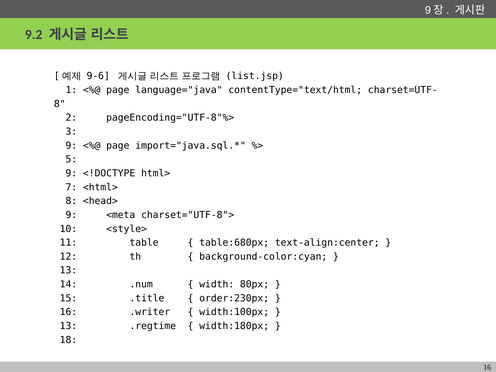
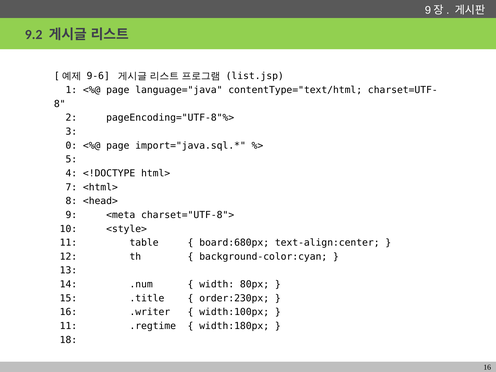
9: 9 -> 0 (71, 146)
9: 9 -> 4 (71, 173)
table:680px: table:680px -> board:680px (234, 243)
13: 13 -> 11 (68, 326)
